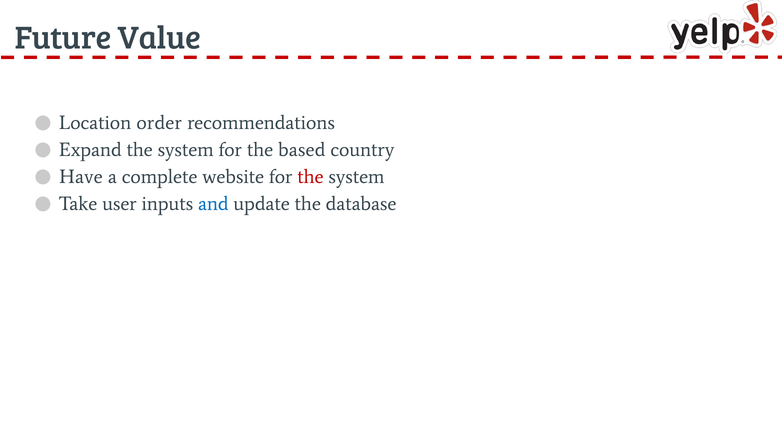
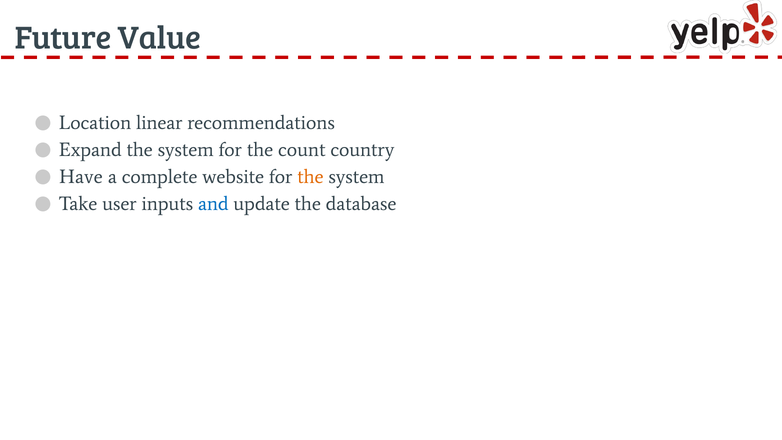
order: order -> linear (159, 123)
based: based -> count (302, 150)
the colour: red -> orange (310, 177)
